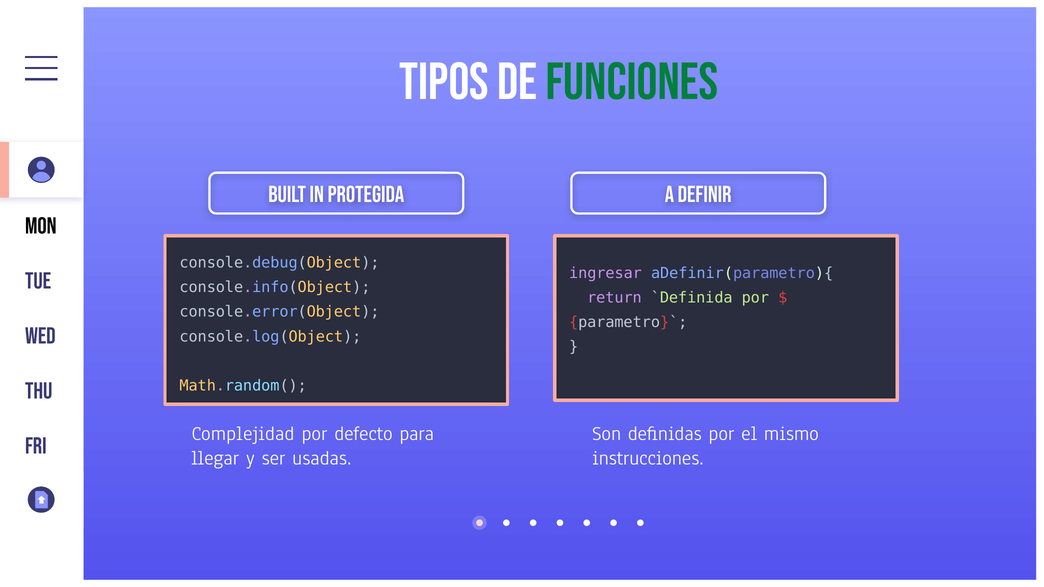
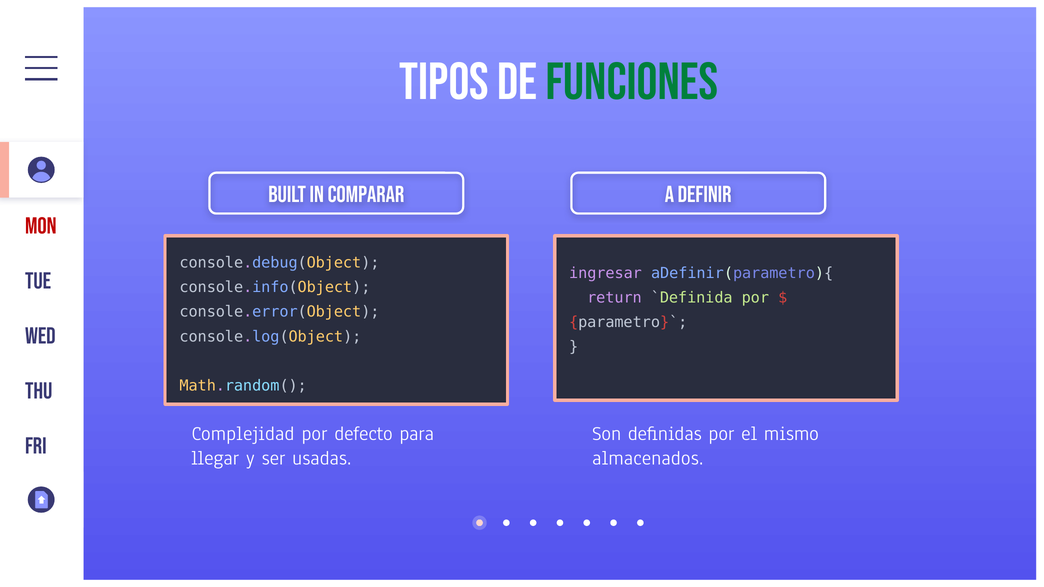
protegida: protegida -> comparar (366, 195)
Mon colour: black -> red (41, 226)
instrucciones: instrucciones -> almacenados (648, 458)
